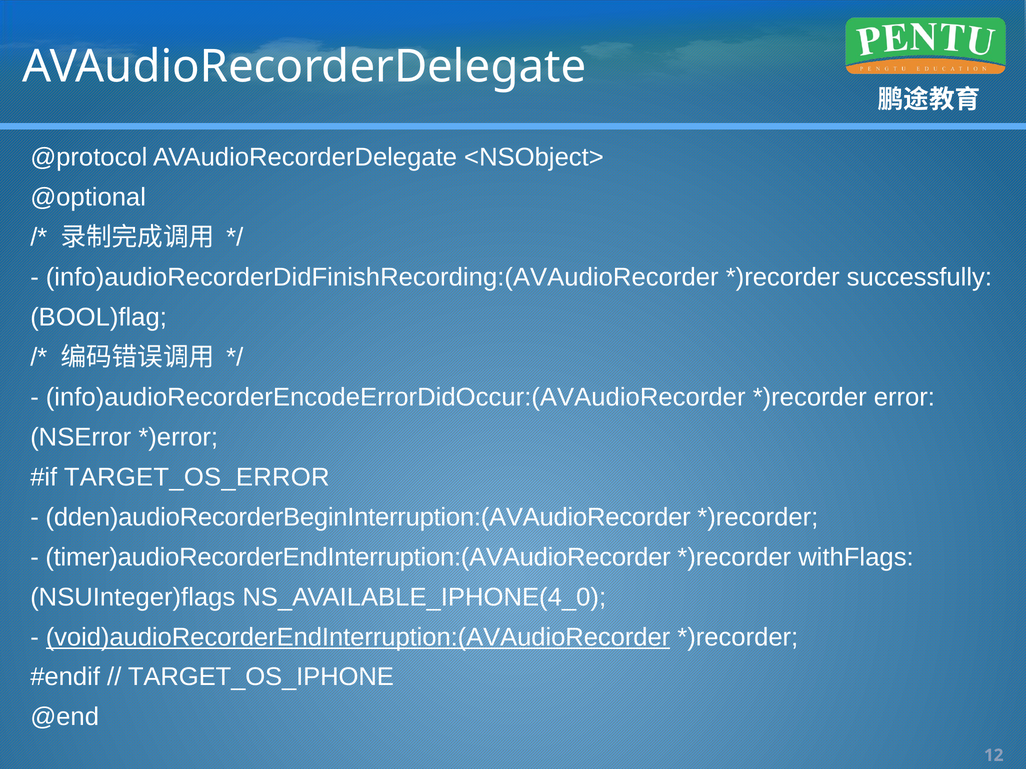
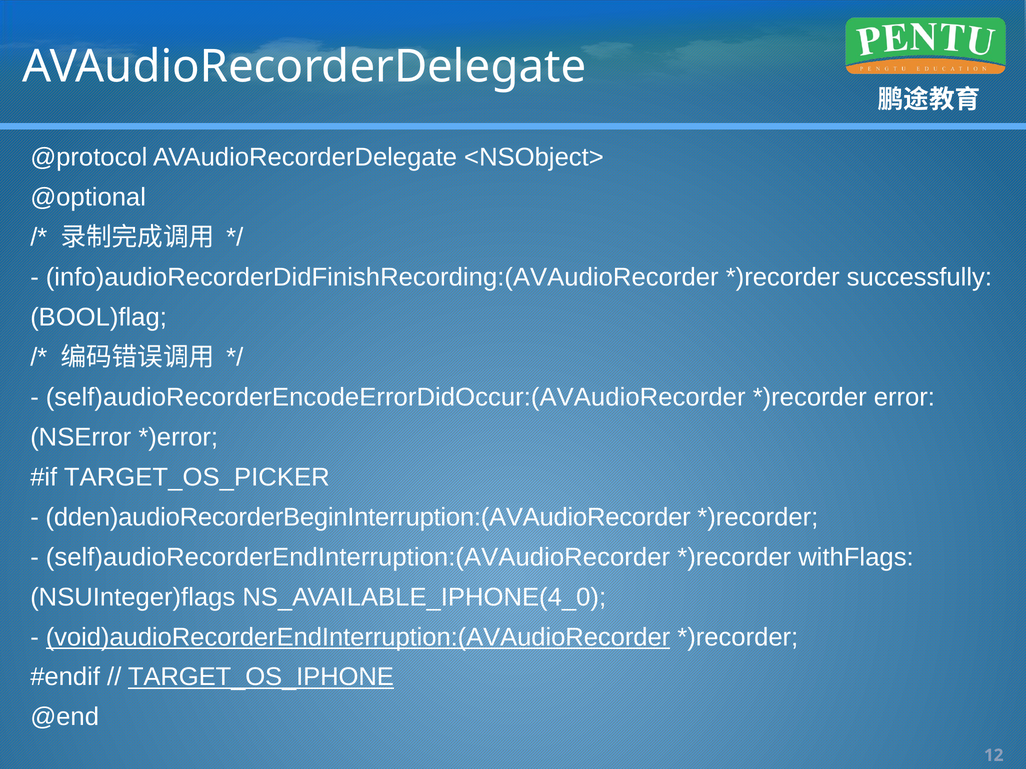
info)audioRecorderEncodeErrorDidOccur:(AVAudioRecorder: info)audioRecorderEncodeErrorDidOccur:(AVAudioRecorder -> self)audioRecorderEncodeErrorDidOccur:(AVAudioRecorder (396, 398)
TARGET_OS_ERROR: TARGET_OS_ERROR -> TARGET_OS_PICKER (197, 478)
timer)audioRecorderEndInterruption:(AVAudioRecorder: timer)audioRecorderEndInterruption:(AVAudioRecorder -> self)audioRecorderEndInterruption:(AVAudioRecorder (358, 557)
TARGET_OS_IPHONE underline: none -> present (261, 677)
